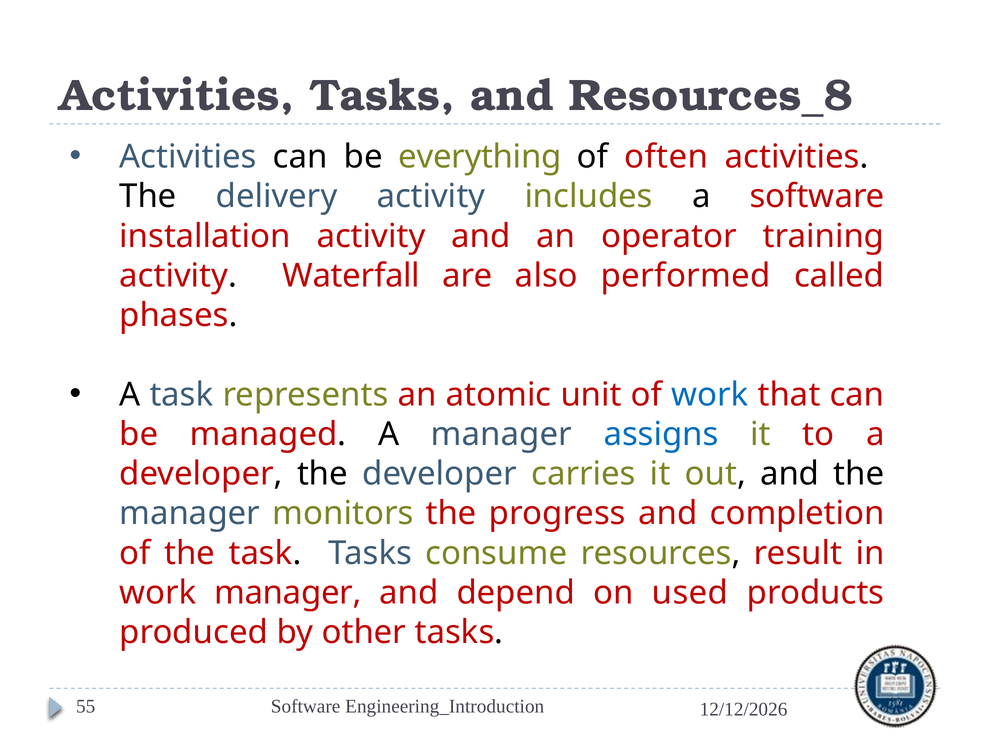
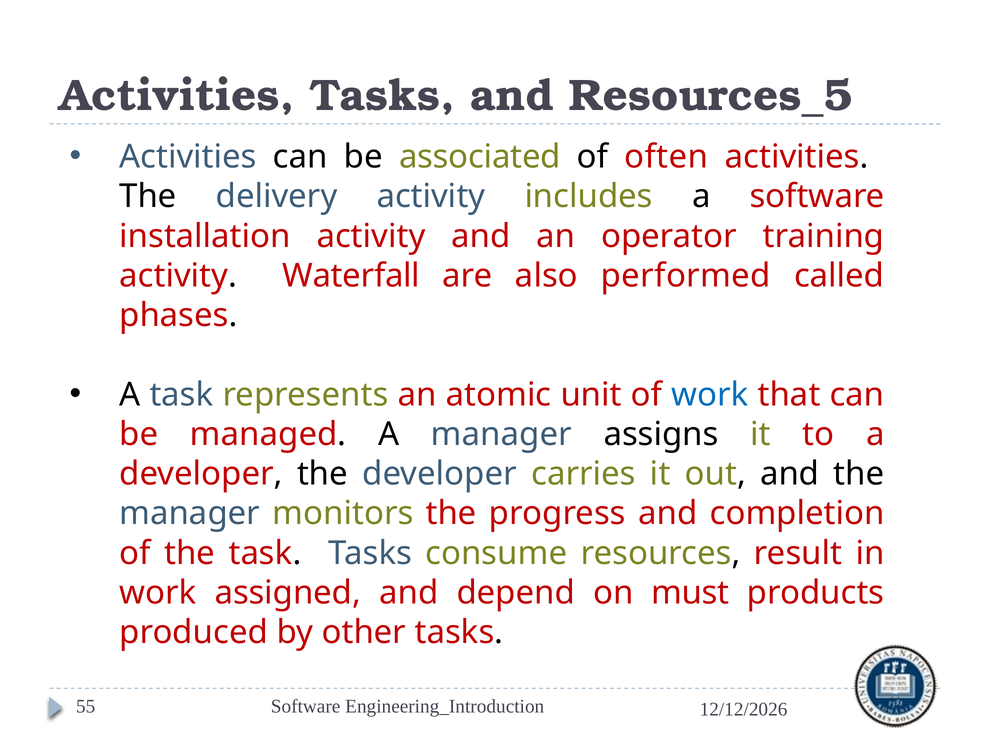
Resources_8: Resources_8 -> Resources_5 (711, 96)
everything: everything -> associated (480, 157)
assigns colour: blue -> black (661, 434)
work manager: manager -> assigned (288, 592)
used: used -> must (690, 592)
